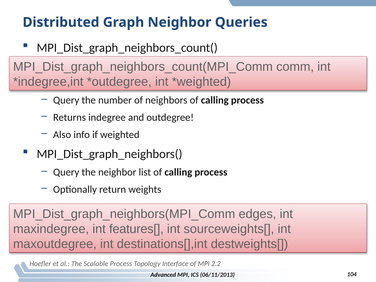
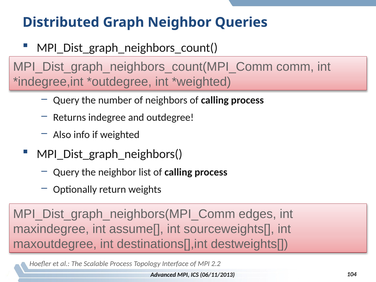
features[: features[ -> assume[ (136, 229)
